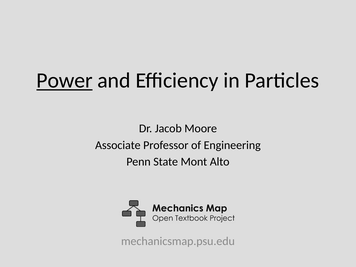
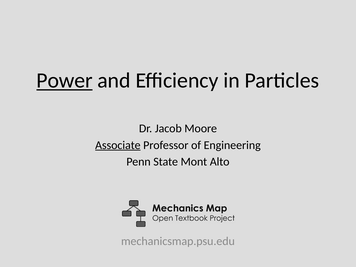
Associate underline: none -> present (118, 145)
